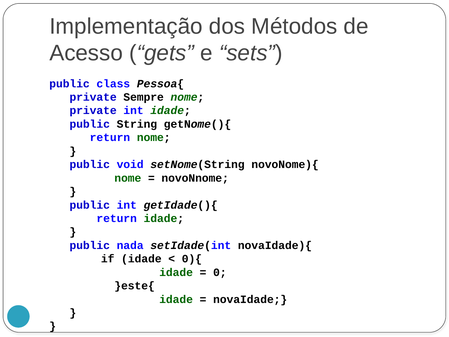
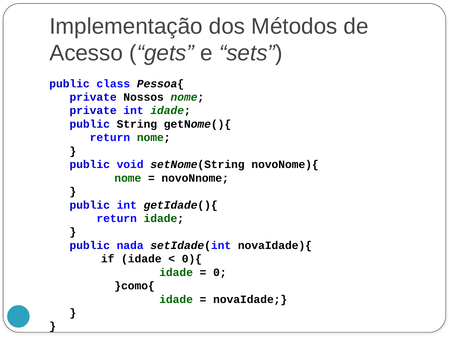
Sempre: Sempre -> Nossos (144, 97)
}este{: }este{ -> }como{ (135, 286)
